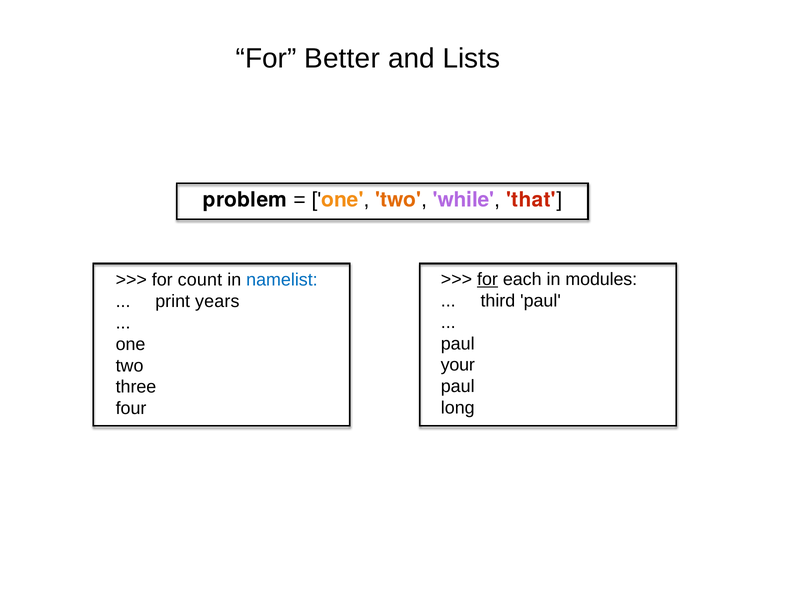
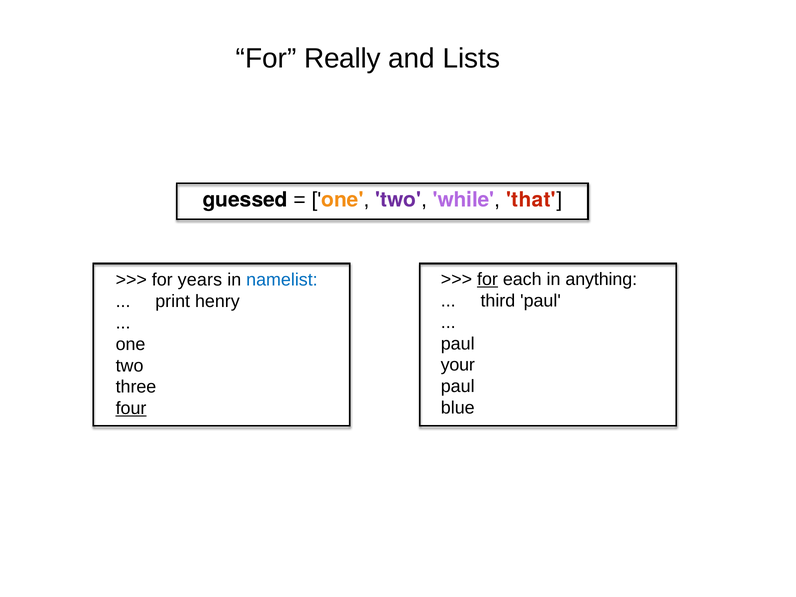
Better: Better -> Really (342, 58)
problem: problem -> guessed (245, 200)
two colour: orange -> purple (398, 200)
modules: modules -> anything (601, 279)
count: count -> years (200, 280)
years: years -> henry (217, 301)
long: long -> blue (458, 408)
four underline: none -> present (131, 408)
